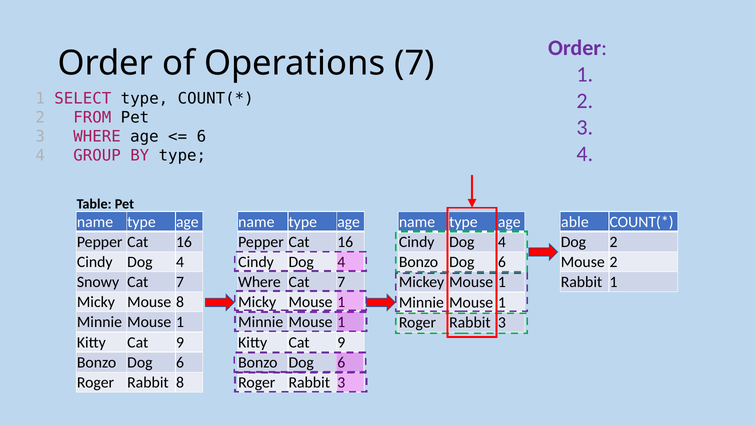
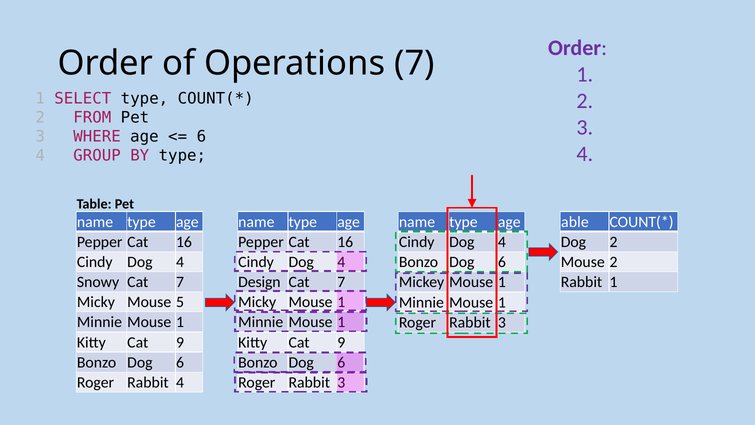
Where: Where -> Design (259, 282)
Mouse 8: 8 -> 5 (180, 302)
Rabbit 8: 8 -> 4 (180, 382)
